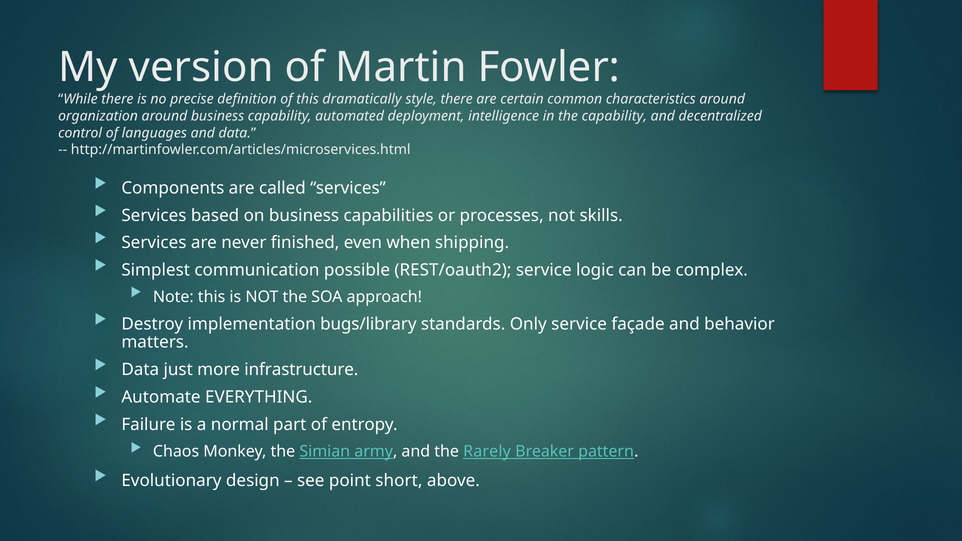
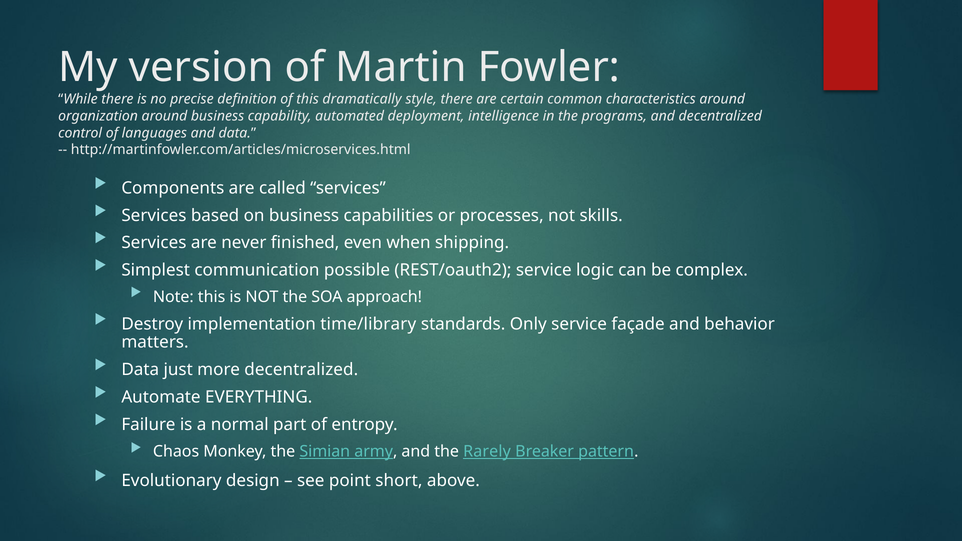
the capability: capability -> programs (614, 116)
bugs/library: bugs/library -> time/library (368, 324)
more infrastructure: infrastructure -> decentralized (301, 370)
